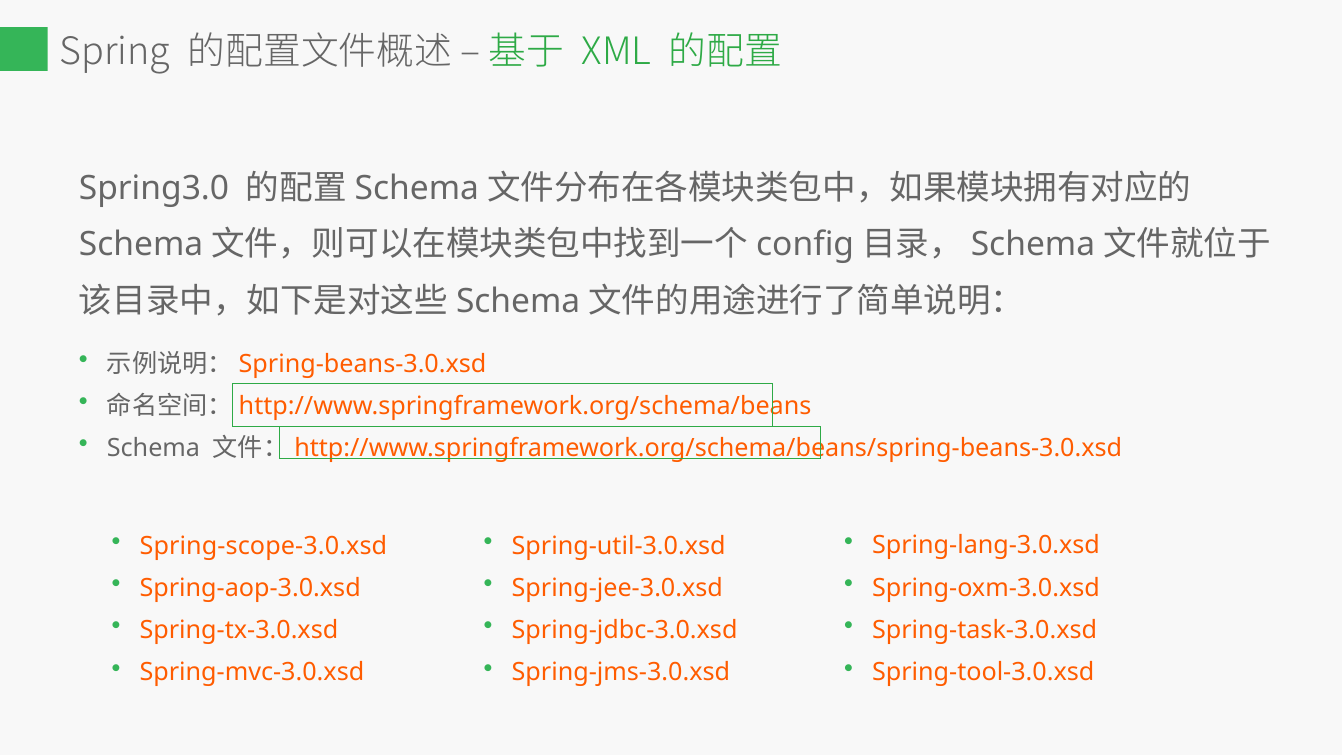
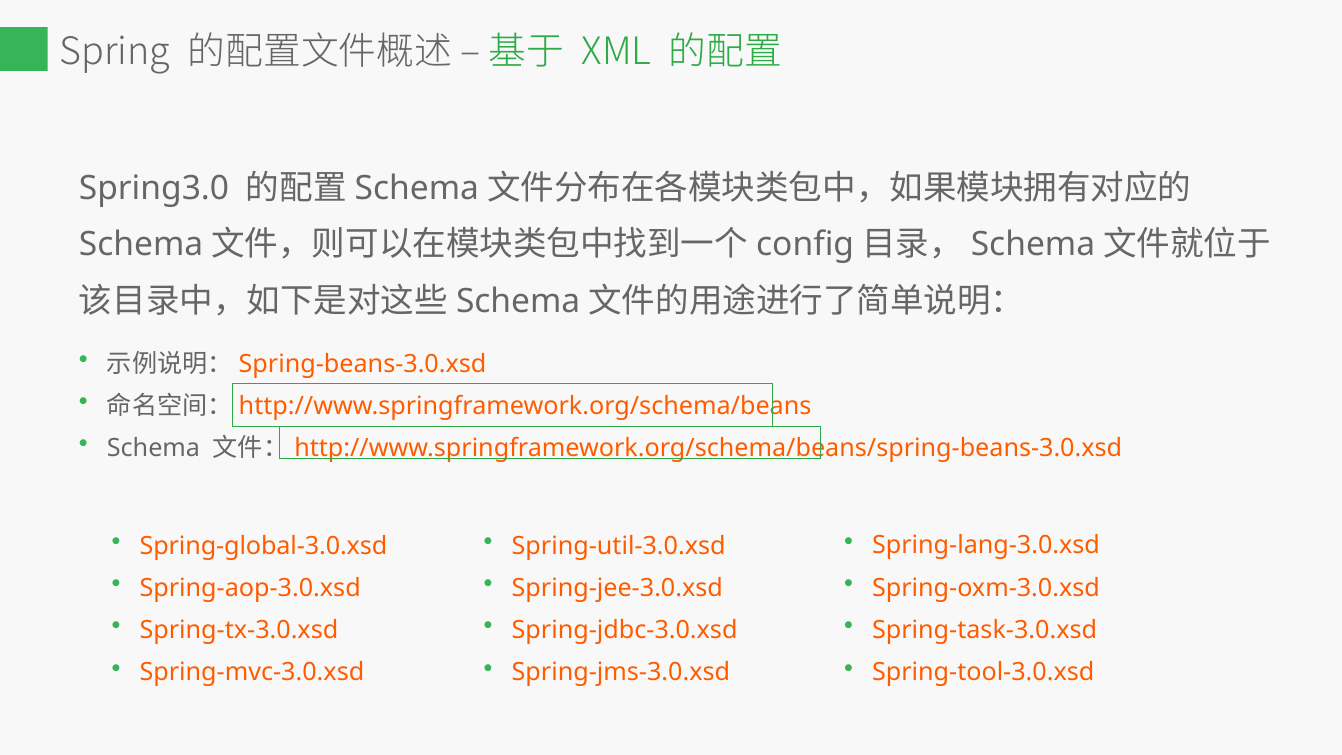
Spring-scope-3.0.xsd: Spring-scope-3.0.xsd -> Spring-global-3.0.xsd (263, 546)
